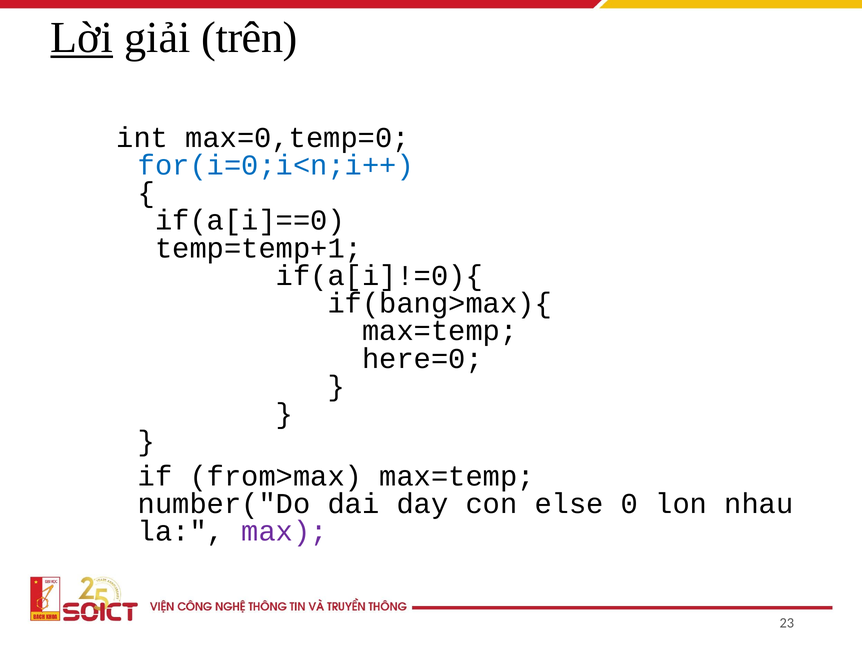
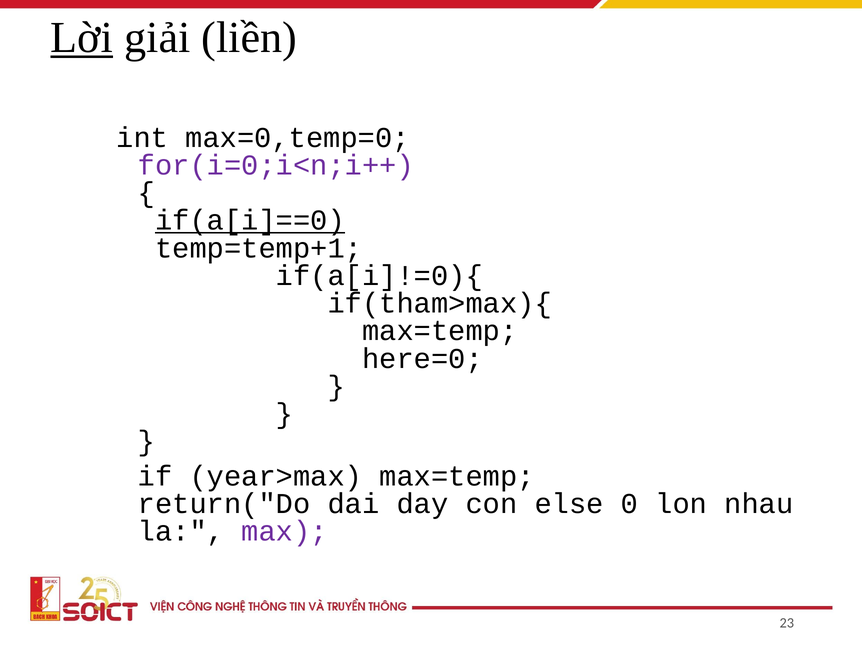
trên: trên -> liền (249, 38)
for(i=0;i<n;i++ colour: blue -> purple (276, 165)
if(a[i]==0 underline: none -> present (250, 220)
if(bang>max){: if(bang>max){ -> if(tham>max){ (440, 303)
from>max: from>max -> year>max (276, 476)
number("Do: number("Do -> return("Do (224, 503)
